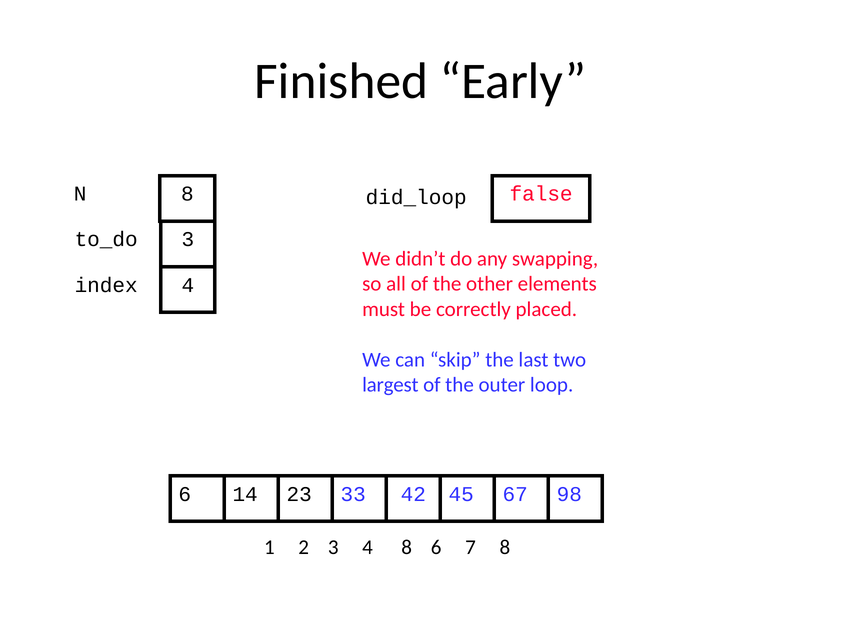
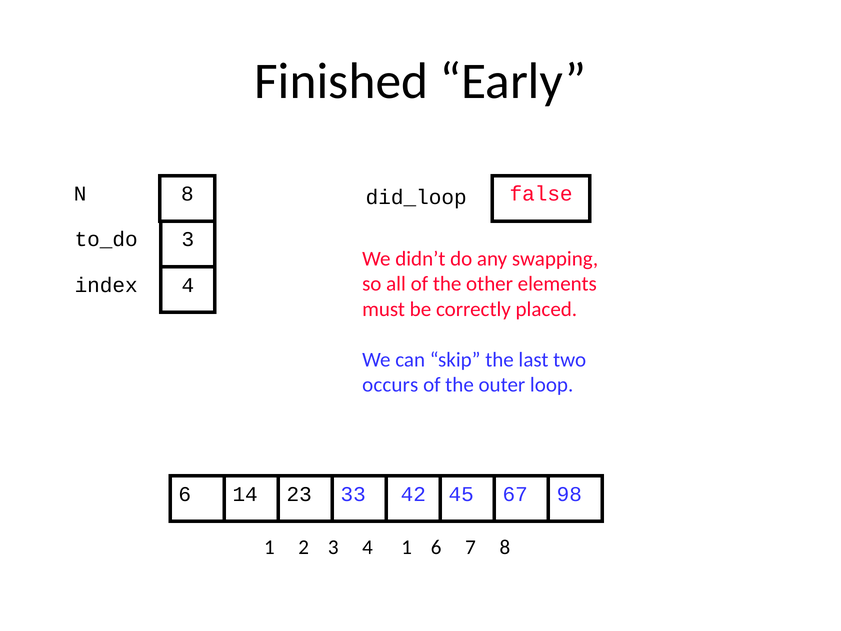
largest: largest -> occurs (390, 385)
4 8: 8 -> 1 (407, 547)
